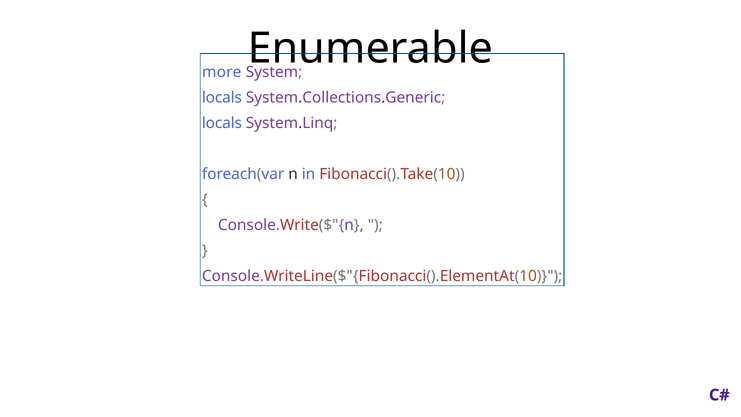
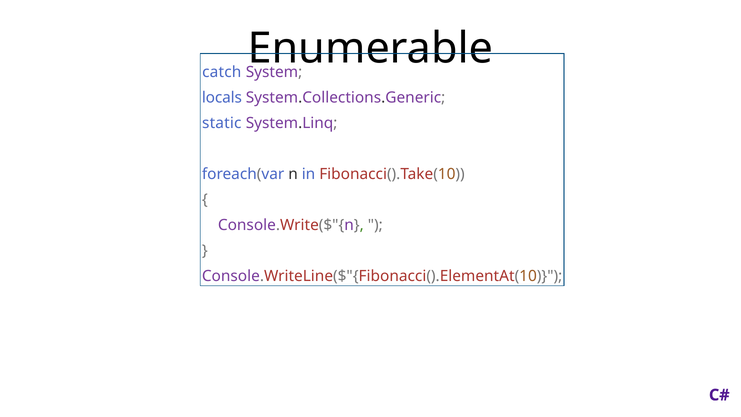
more: more -> catch (222, 72)
locals: locals -> static (222, 123)
